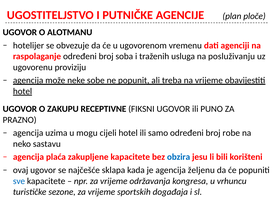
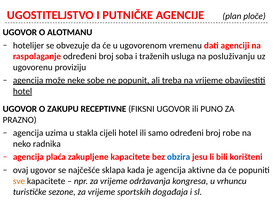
mogu: mogu -> stakla (87, 133)
sastavu: sastavu -> radnika (47, 144)
željenu: željenu -> aktivne (201, 171)
sve colour: blue -> orange (19, 182)
